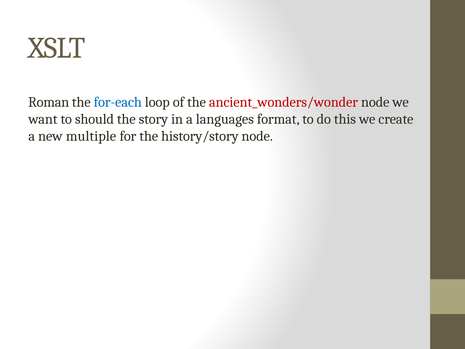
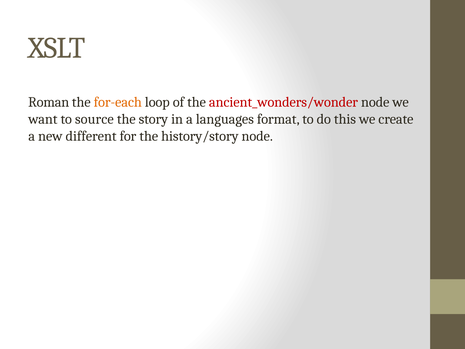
for-each colour: blue -> orange (118, 102)
should: should -> source (94, 119)
multiple: multiple -> different (91, 136)
